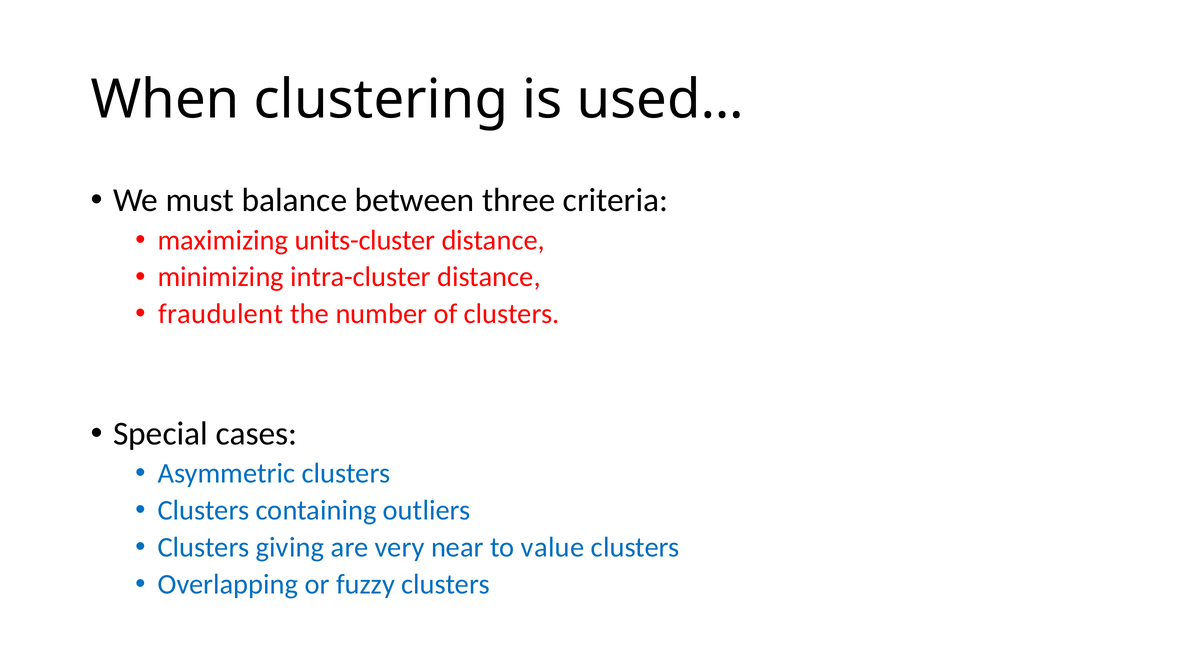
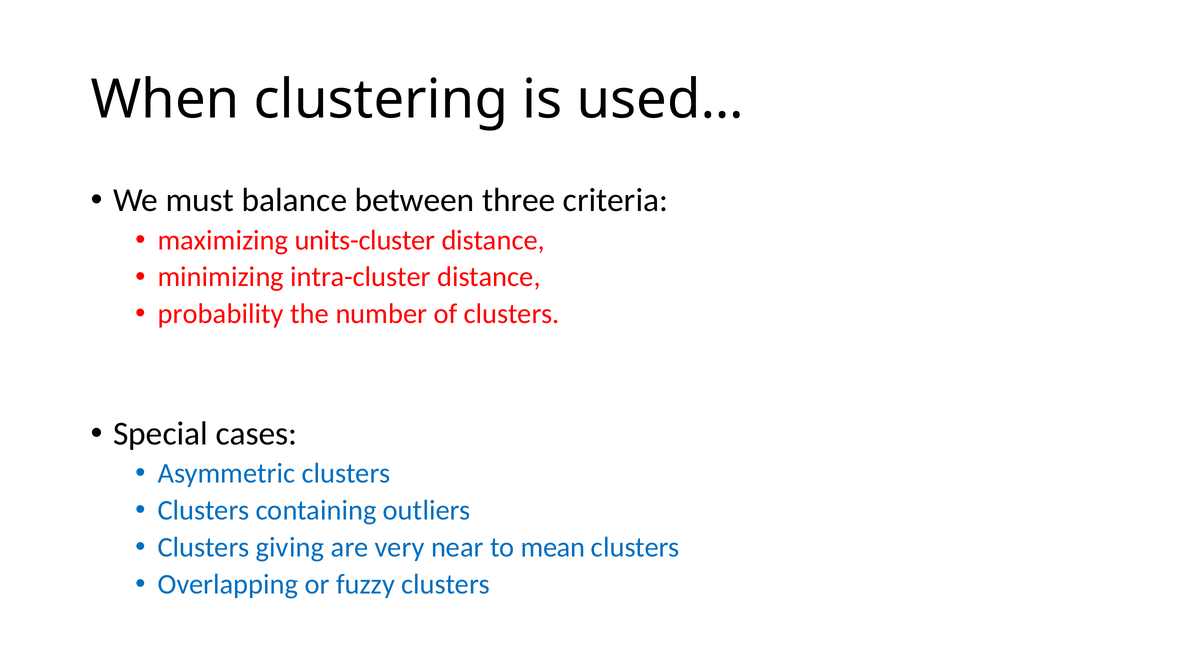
fraudulent: fraudulent -> probability (221, 314)
value: value -> mean (553, 548)
